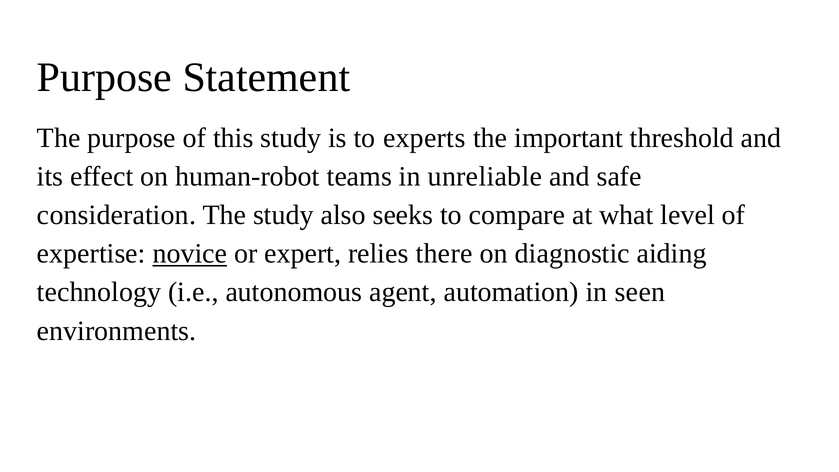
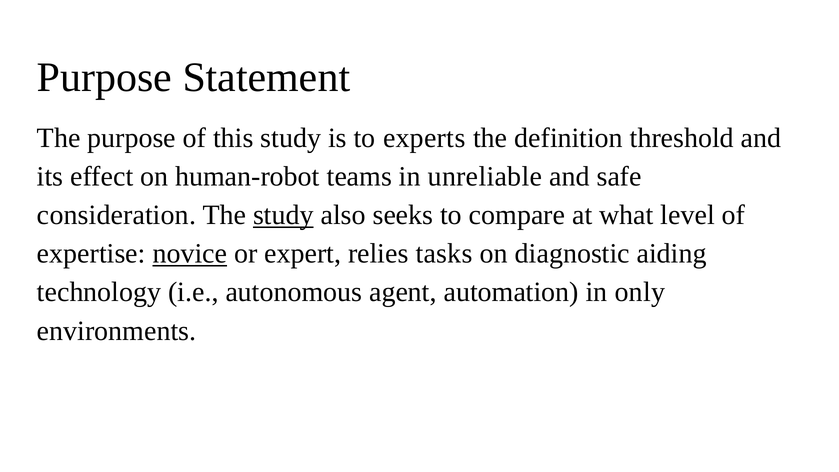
important: important -> definition (569, 138)
study underline: none -> present (283, 215)
there: there -> tasks (444, 254)
seen: seen -> only (640, 292)
